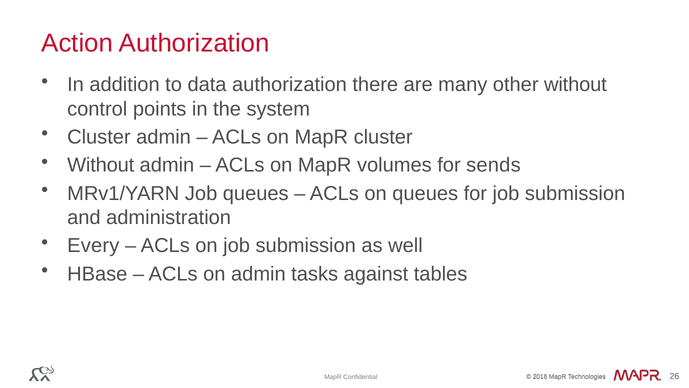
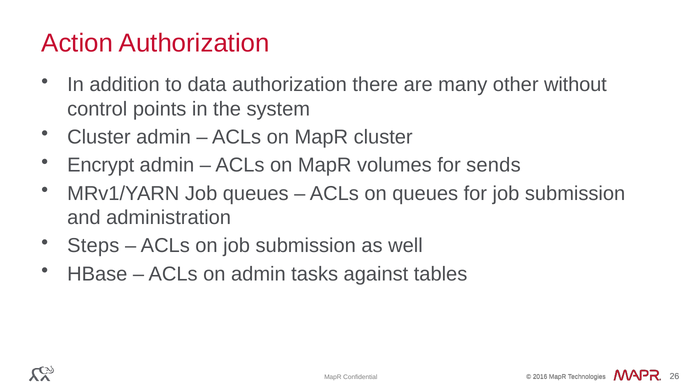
Without: Without -> Encrypt (101, 165)
Every: Every -> Steps (93, 246)
